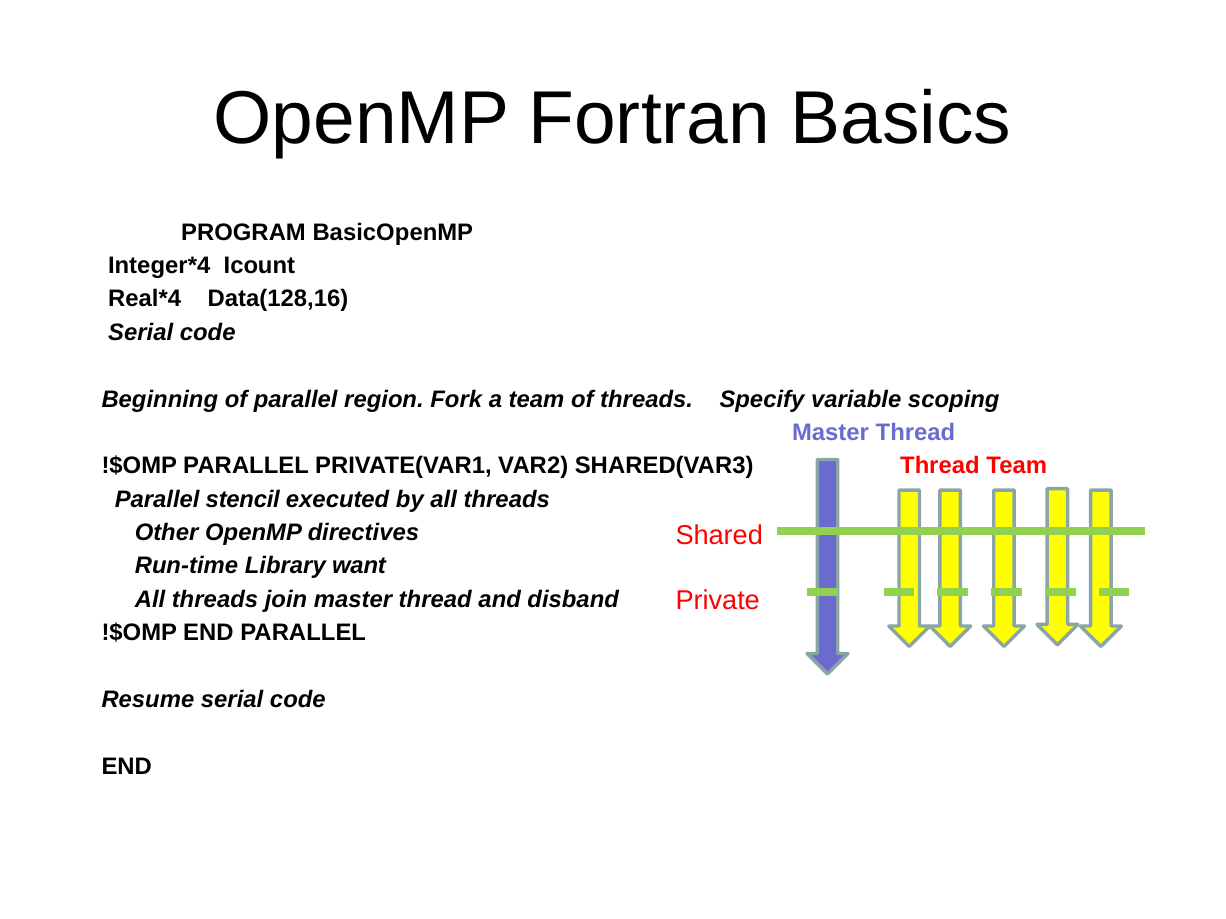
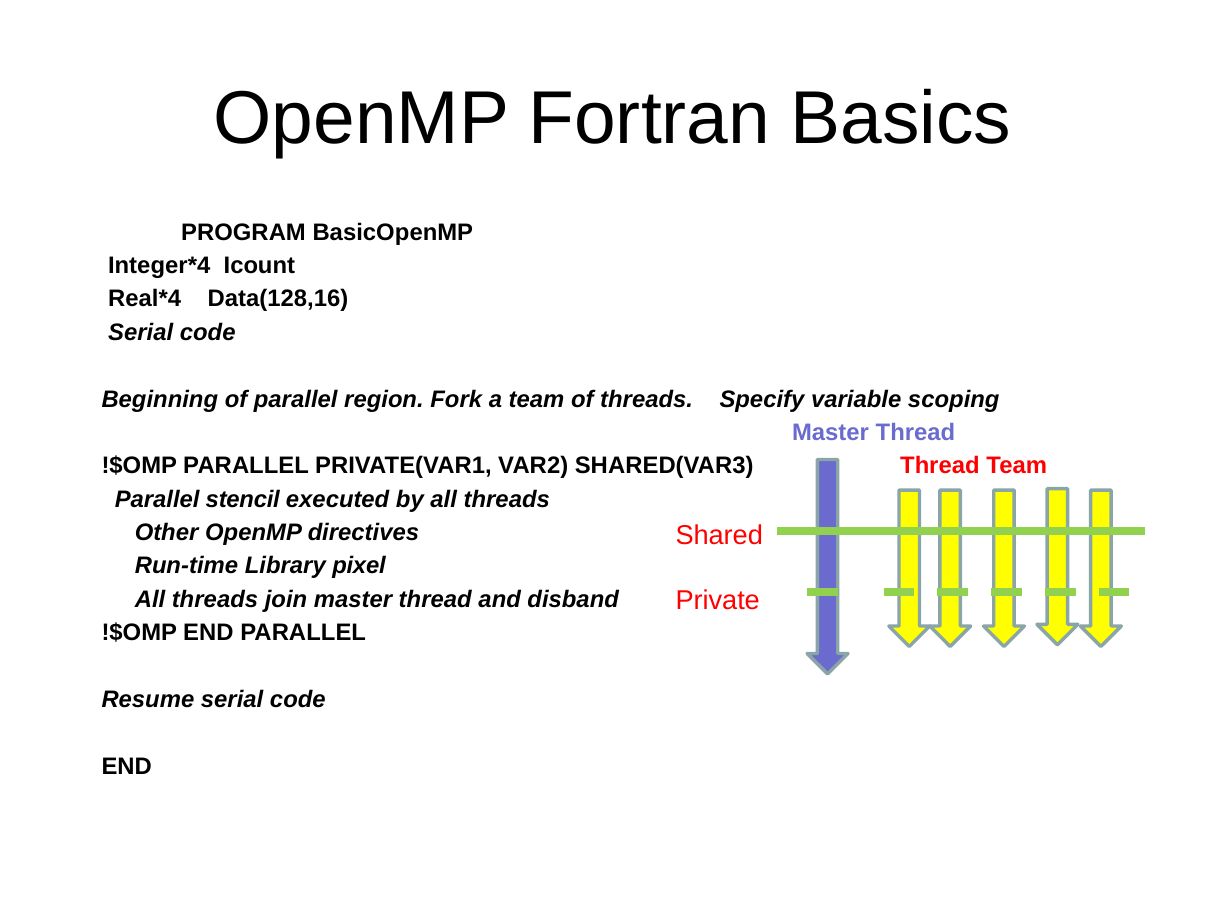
want: want -> pixel (359, 566)
